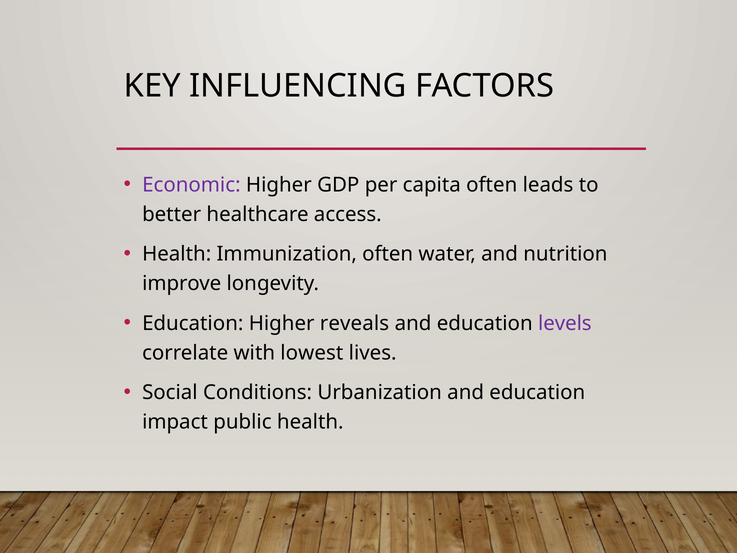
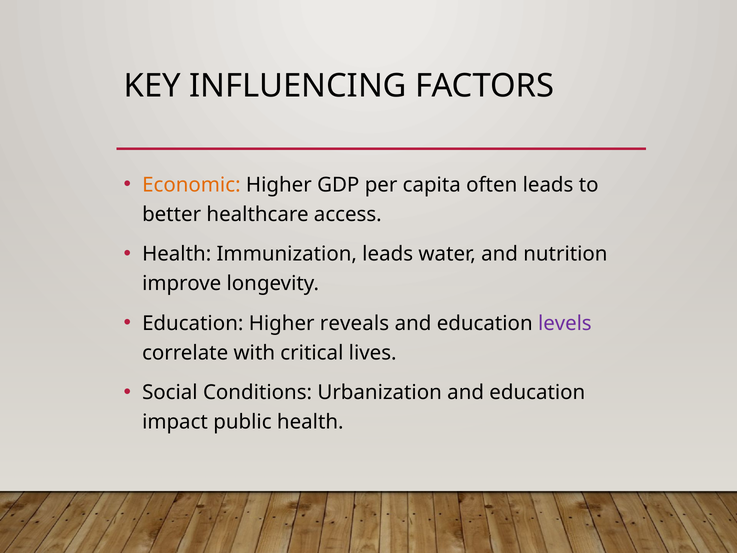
Economic colour: purple -> orange (191, 185)
Immunization often: often -> leads (388, 254)
lowest: lowest -> critical (312, 353)
